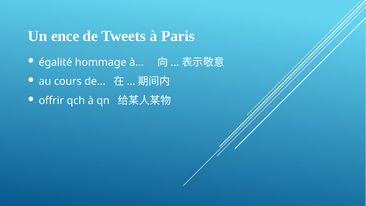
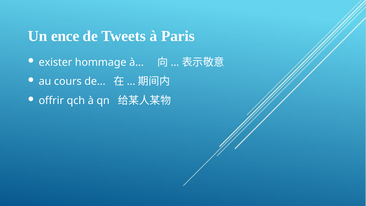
égalité: égalité -> exister (55, 62)
